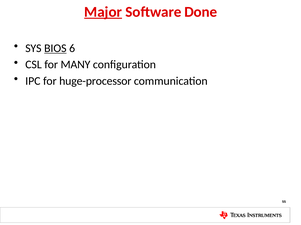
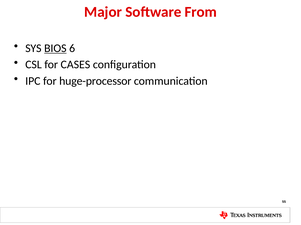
Major underline: present -> none (103, 12)
Done: Done -> From (201, 12)
MANY: MANY -> CASES (75, 65)
